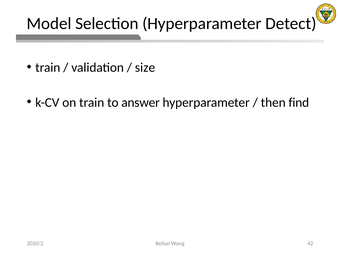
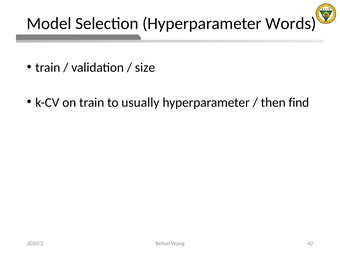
Detect: Detect -> Words (291, 24)
answer: answer -> usually (140, 102)
